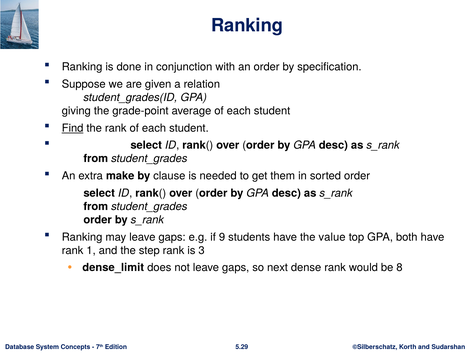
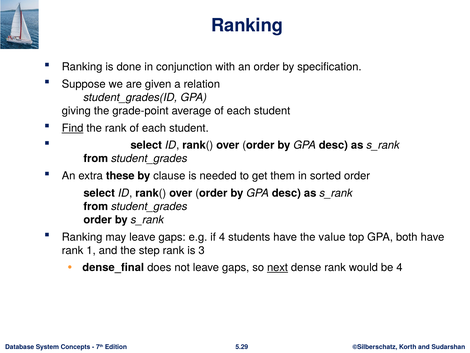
make: make -> these (120, 176)
if 9: 9 -> 4 (222, 237)
dense_limit: dense_limit -> dense_final (113, 267)
next underline: none -> present (278, 267)
be 8: 8 -> 4 (400, 267)
